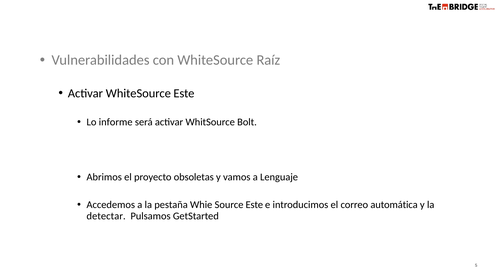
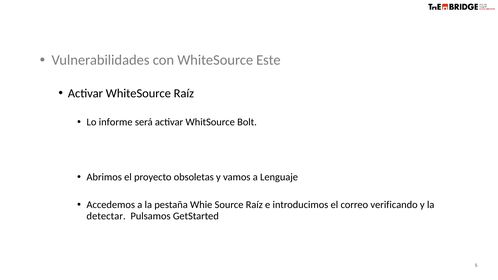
Raíz: Raíz -> Este (268, 60)
WhiteSource Este: Este -> Raíz (184, 93)
Source Este: Este -> Raíz (254, 205)
automática: automática -> verificando (394, 205)
